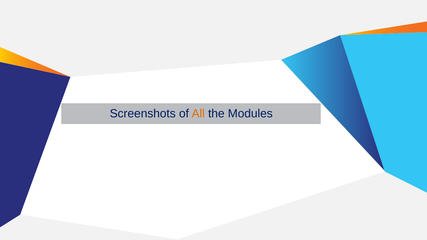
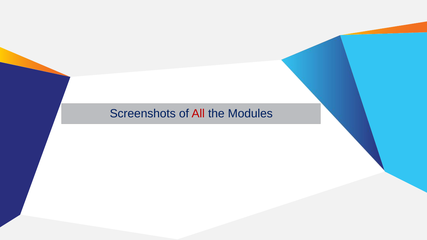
All colour: orange -> red (198, 114)
